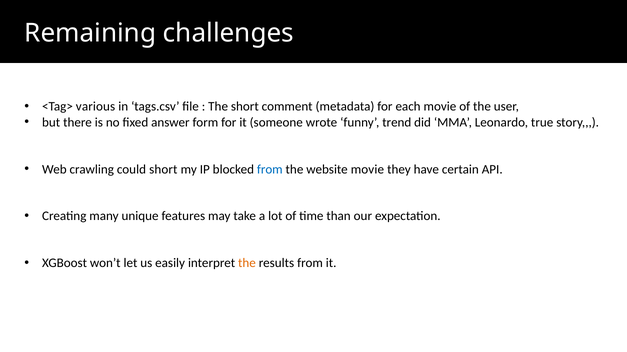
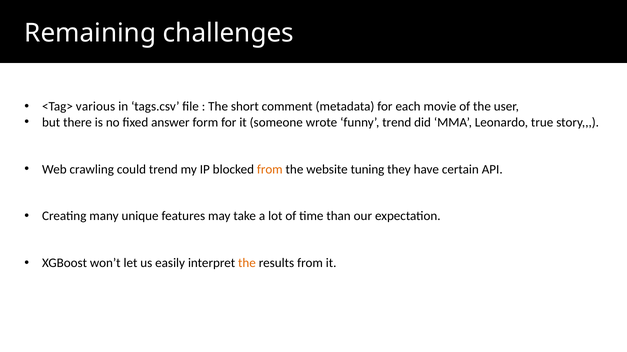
could short: short -> trend (163, 170)
from colour: blue -> orange (270, 170)
website movie: movie -> tuning (368, 170)
